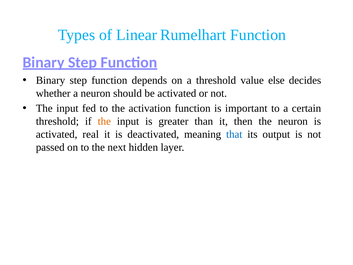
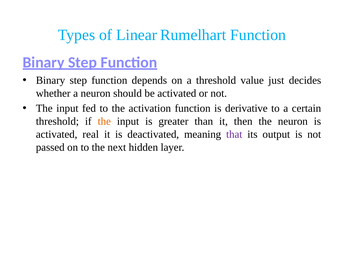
else: else -> just (276, 80)
important: important -> derivative (246, 108)
that colour: blue -> purple (234, 134)
